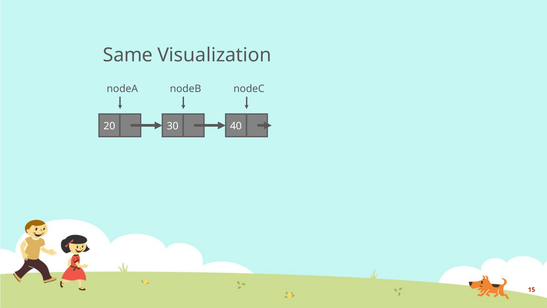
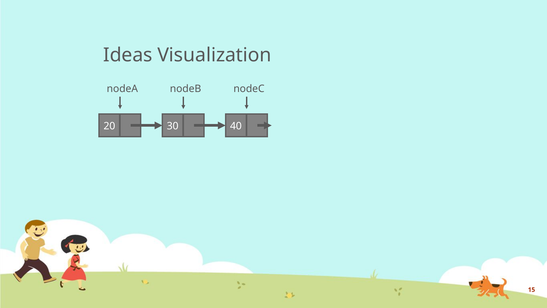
Same: Same -> Ideas (128, 55)
